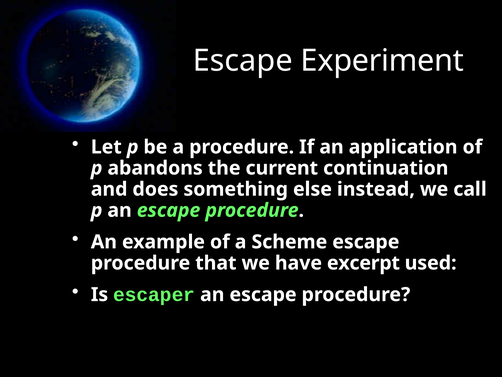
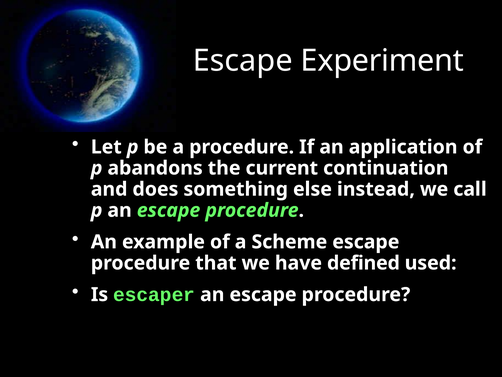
excerpt: excerpt -> defined (363, 263)
